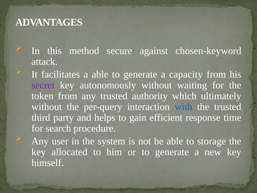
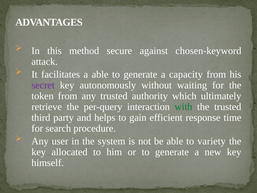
without: without -> retrieve (47, 107)
with colour: blue -> green (183, 107)
storage: storage -> variety (212, 141)
